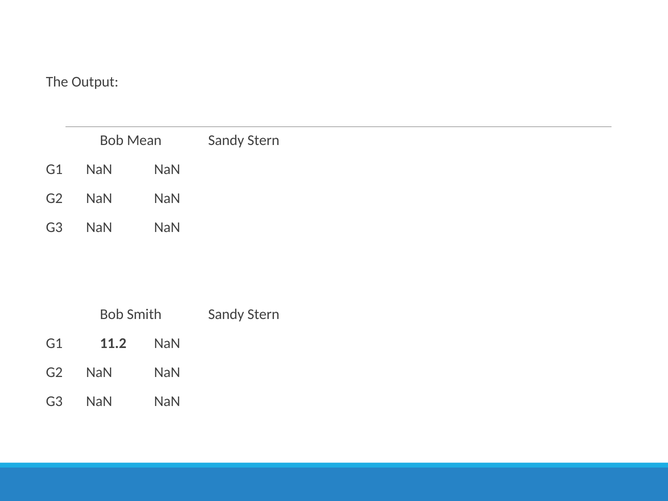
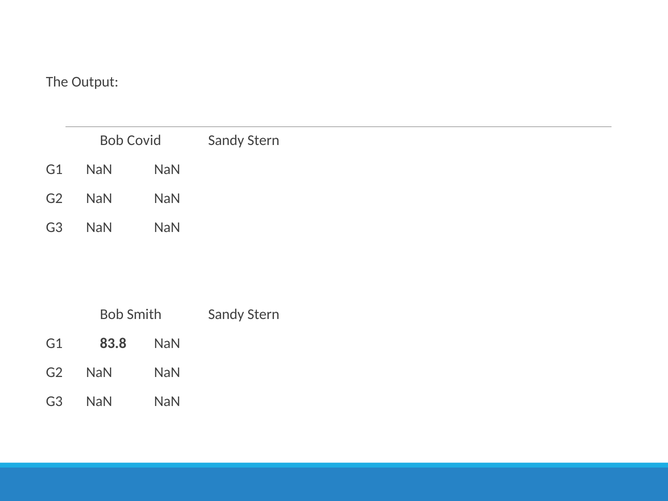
Mean: Mean -> Covid (144, 140)
11.2: 11.2 -> 83.8 (113, 343)
